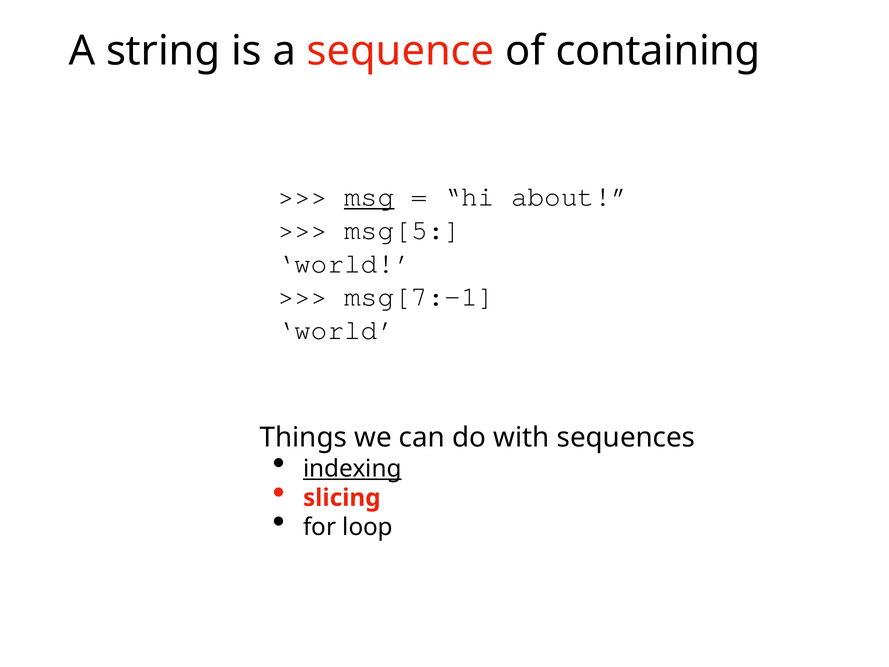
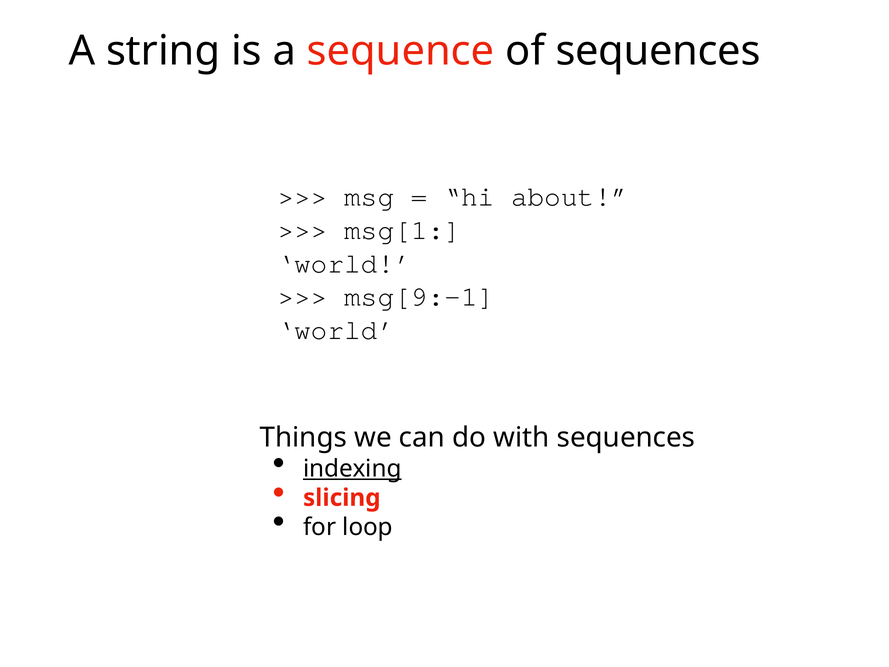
of containing: containing -> sequences (658, 51)
msg underline: present -> none (369, 197)
msg[5: msg[5 -> msg[1 (403, 230)
msg[7:-1: msg[7:-1 -> msg[9:-1 (419, 297)
